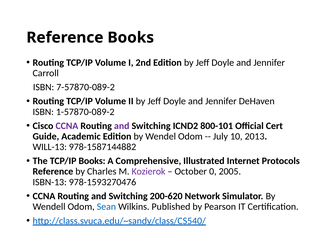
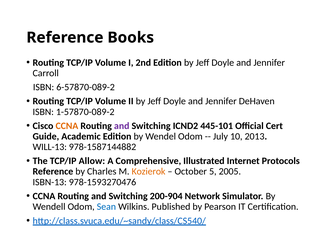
7-57870-089-2: 7-57870-089-2 -> 6-57870-089-2 (86, 87)
CCNA colour: purple -> orange (67, 126)
800-101: 800-101 -> 445-101 (217, 126)
TCP/IP Books: Books -> Allow (92, 161)
Kozierok colour: purple -> orange (149, 172)
0: 0 -> 5 (213, 172)
200-620: 200-620 -> 200-904 (166, 196)
